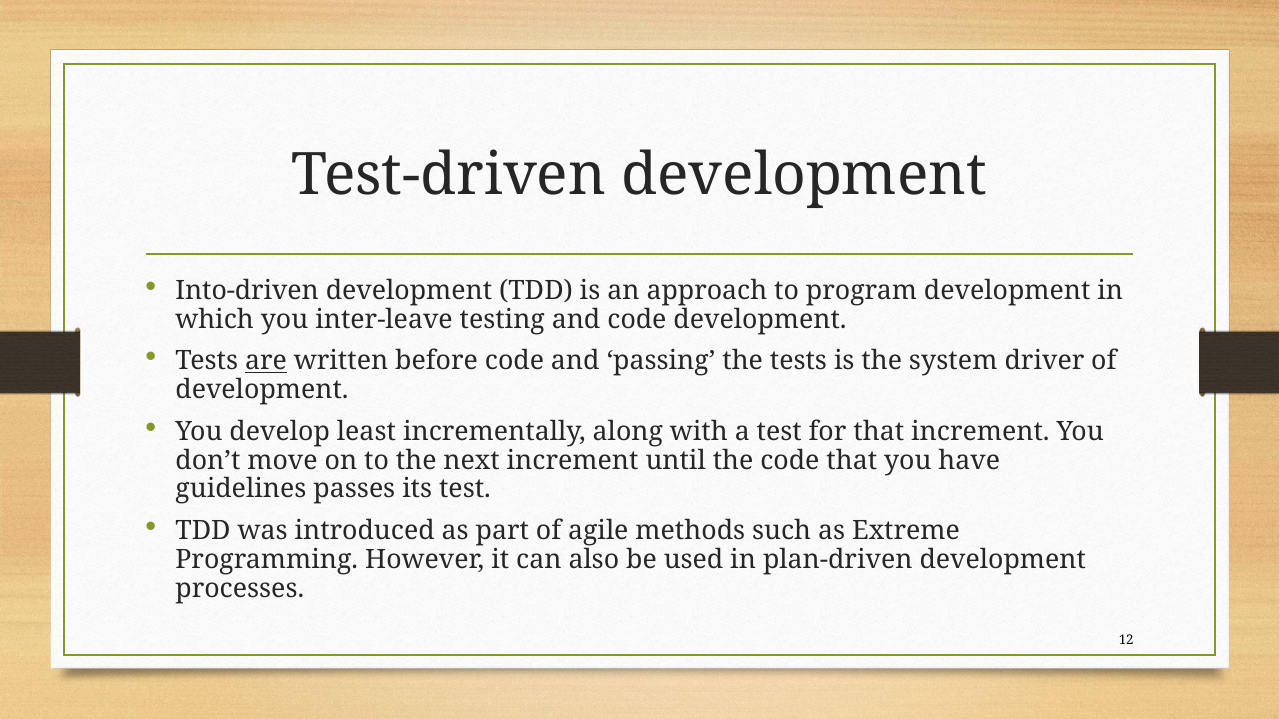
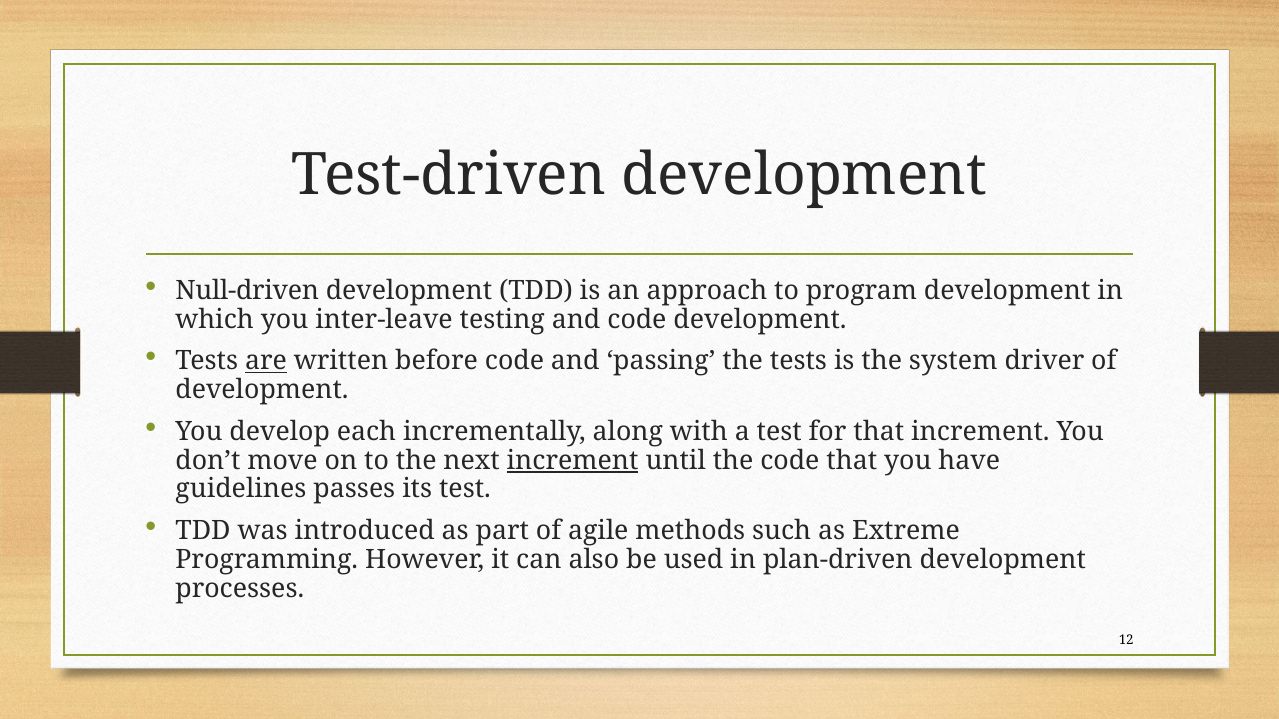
Into-driven: Into-driven -> Null-driven (247, 291)
least: least -> each (366, 432)
increment underline: none -> present (573, 461)
